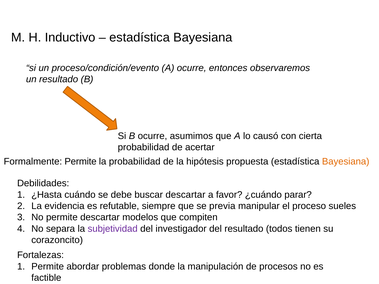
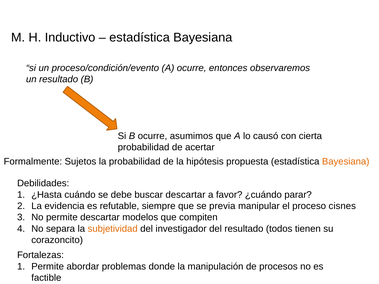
Formalmente Permite: Permite -> Sujetos (80, 162)
sueles: sueles -> cisnes (342, 206)
subjetividad colour: purple -> orange (113, 229)
